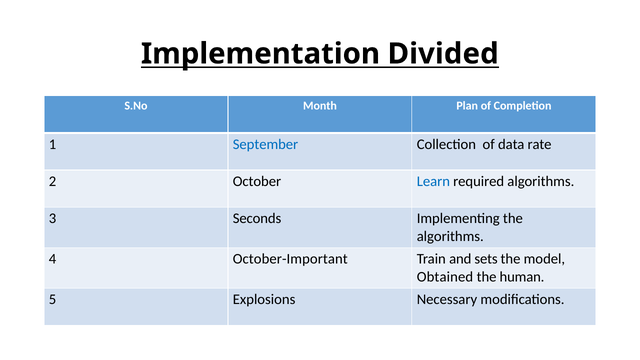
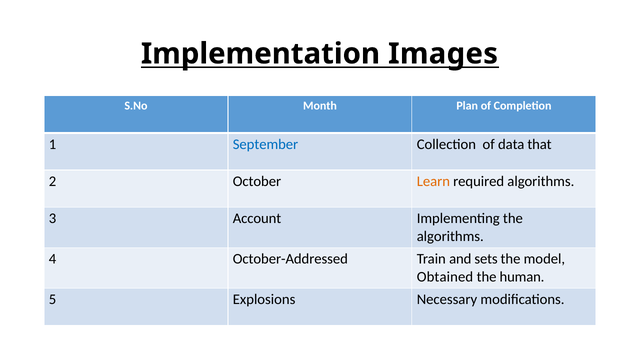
Divided: Divided -> Images (443, 54)
rate: rate -> that (540, 144)
Learn colour: blue -> orange (433, 181)
Seconds: Seconds -> Account (257, 219)
October-Important: October-Important -> October-Addressed (290, 259)
